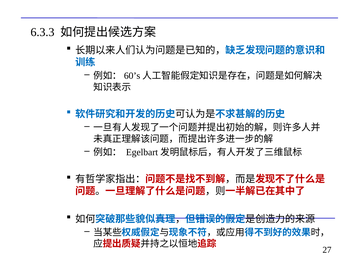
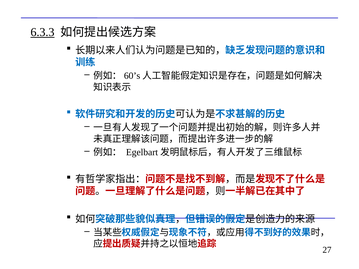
6.3.3 underline: none -> present (42, 32)
